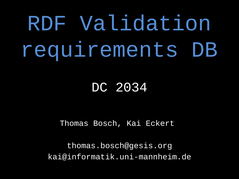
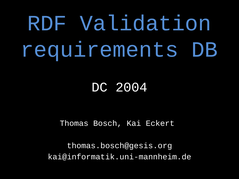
2034: 2034 -> 2004 (131, 87)
